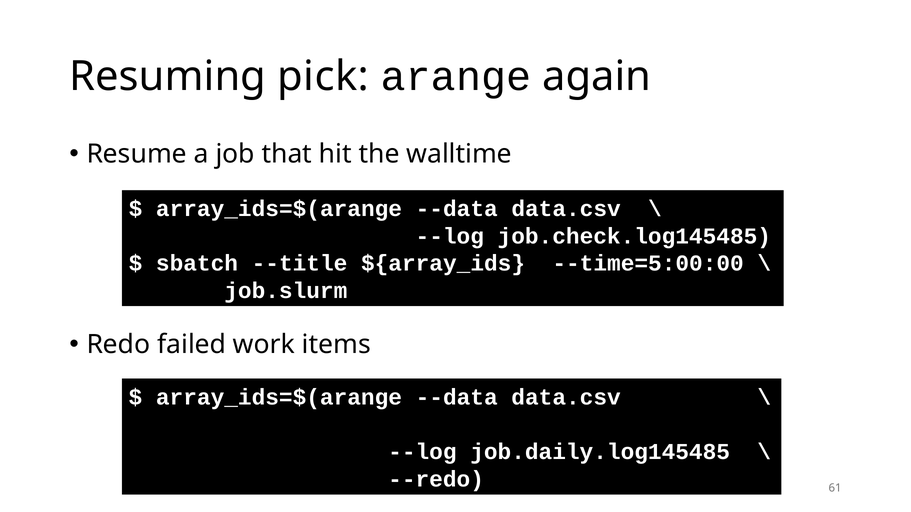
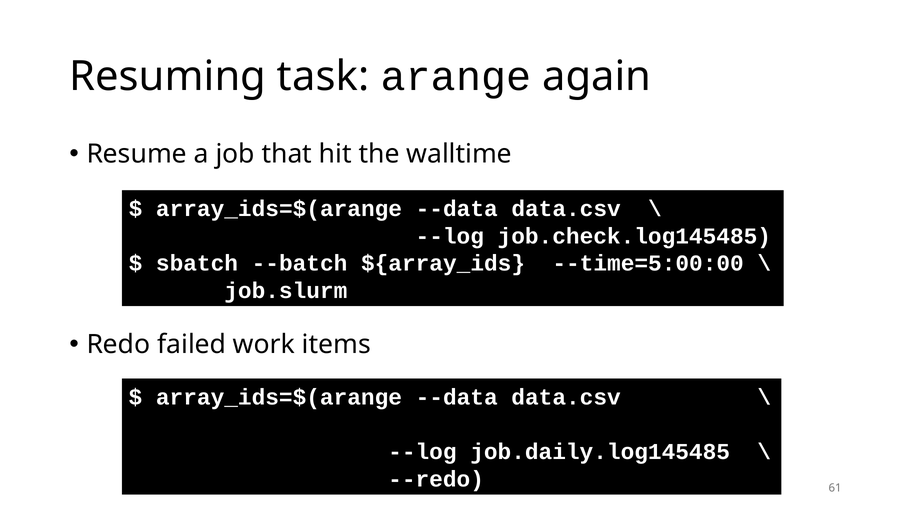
pick: pick -> task (323, 77)
--title: --title -> --batch (300, 264)
